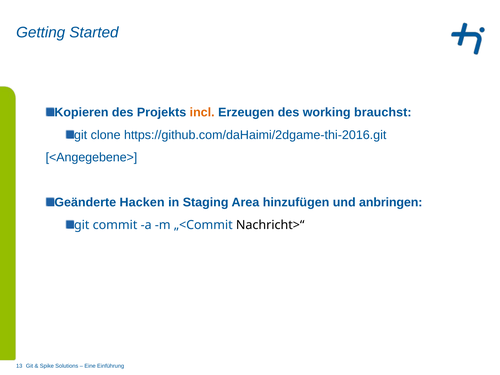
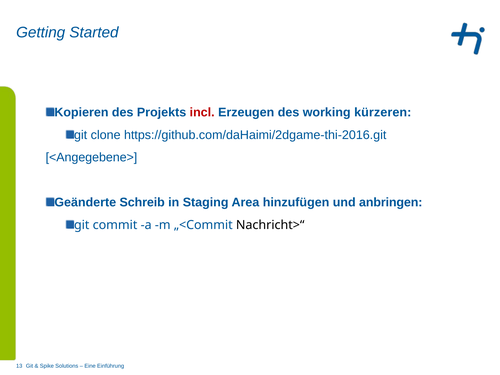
incl colour: orange -> red (202, 112)
brauchst: brauchst -> kürzeren (383, 112)
Hacken: Hacken -> Schreib (142, 202)
